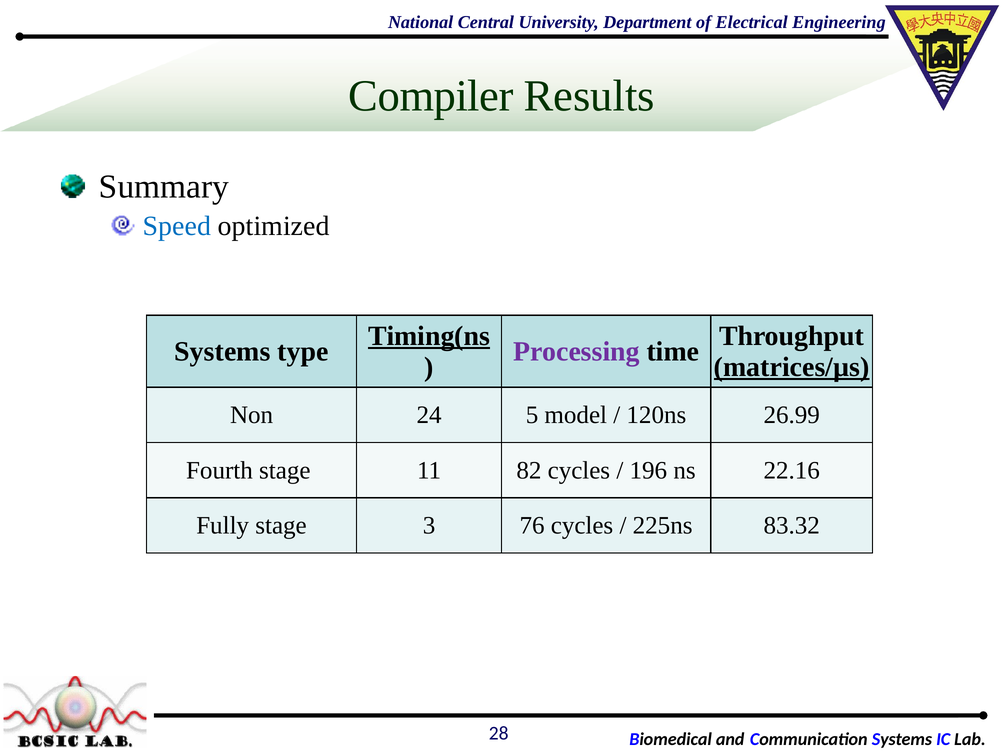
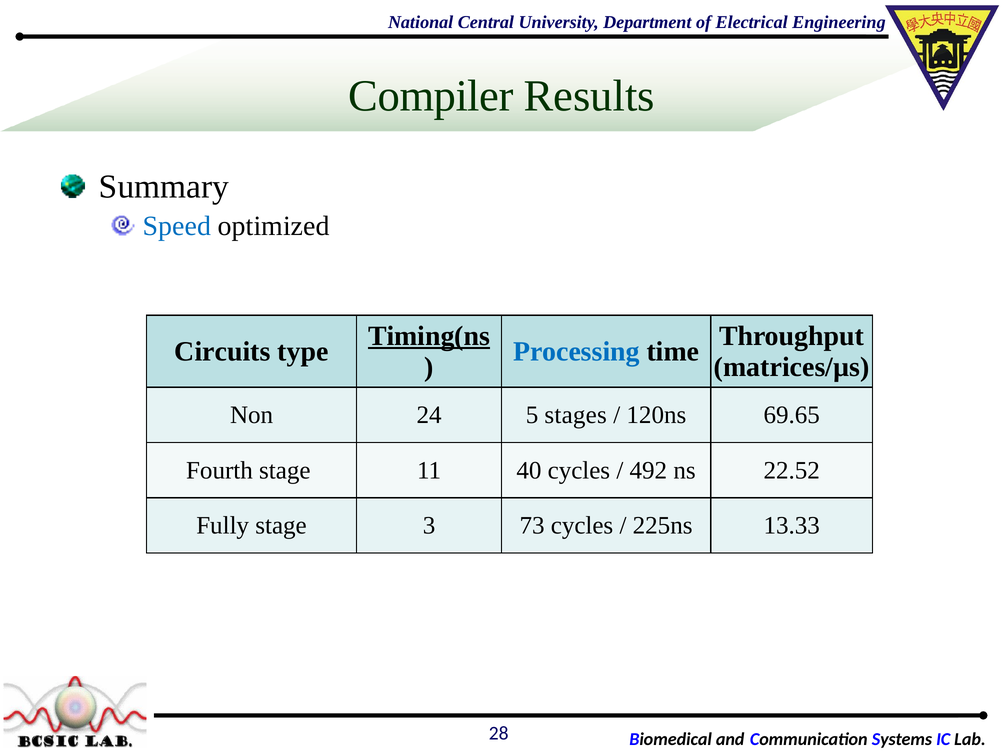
Systems: Systems -> Circuits (222, 352)
Processing colour: purple -> blue (576, 352)
matrices/µs underline: present -> none (792, 367)
model: model -> stages (576, 415)
26.99: 26.99 -> 69.65 (792, 415)
82: 82 -> 40 (529, 470)
196: 196 -> 492 (648, 470)
22.16: 22.16 -> 22.52 (792, 470)
76: 76 -> 73 (532, 526)
83.32: 83.32 -> 13.33 (792, 526)
